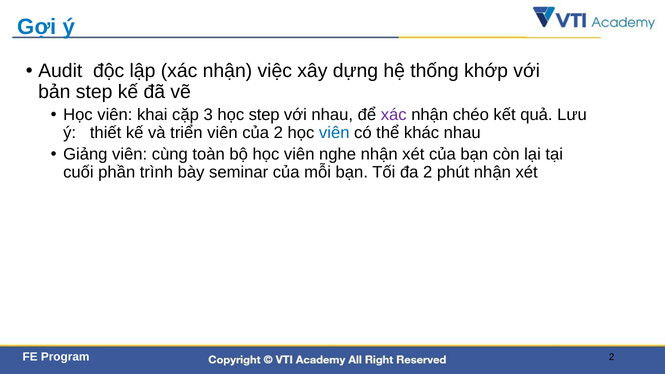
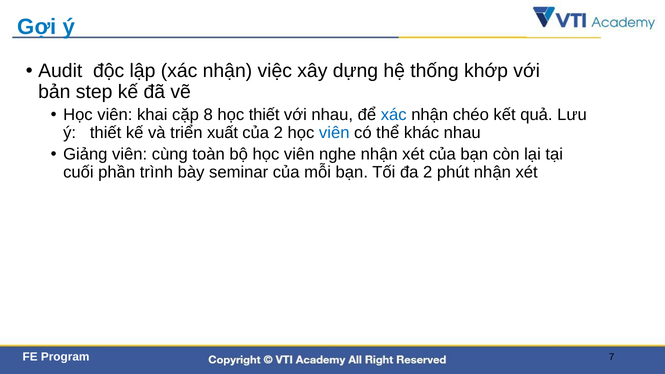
3: 3 -> 8 (208, 115)
học step: step -> thiết (264, 115)
xác colour: purple -> blue (394, 115)
triển viên: viên -> xuất (223, 133)
2: 2 -> 7 (612, 357)
